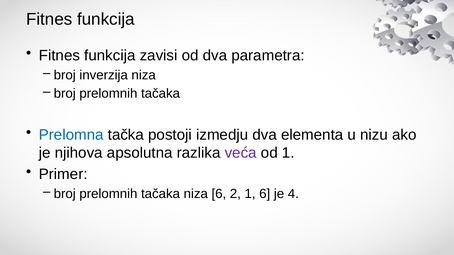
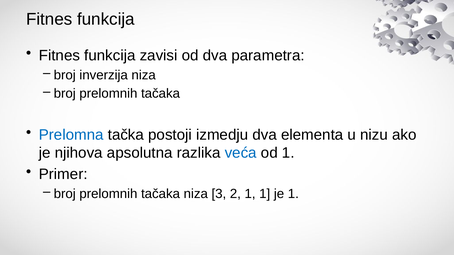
veća colour: purple -> blue (241, 153)
niza 6: 6 -> 3 (219, 194)
1 6: 6 -> 1 (265, 194)
je 4: 4 -> 1 (293, 194)
